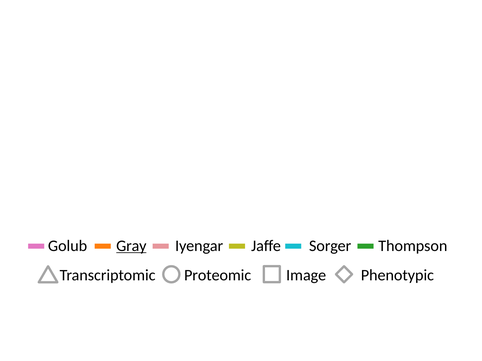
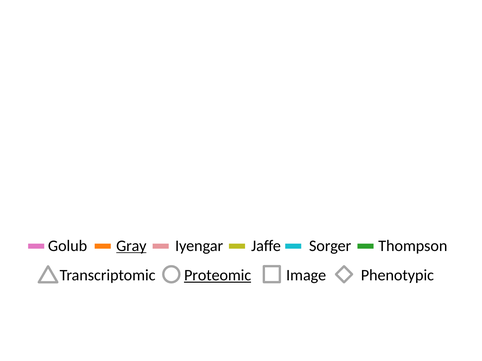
Proteomic underline: none -> present (218, 276)
